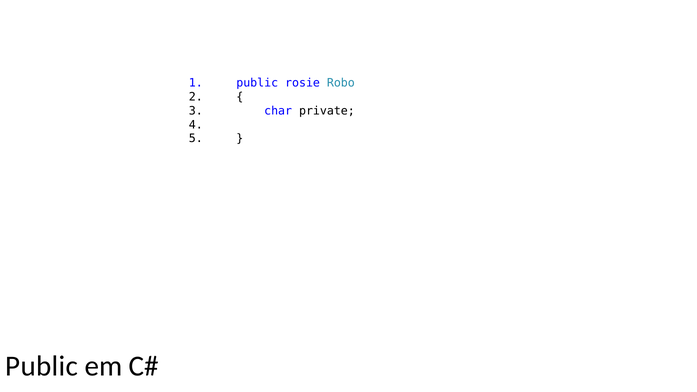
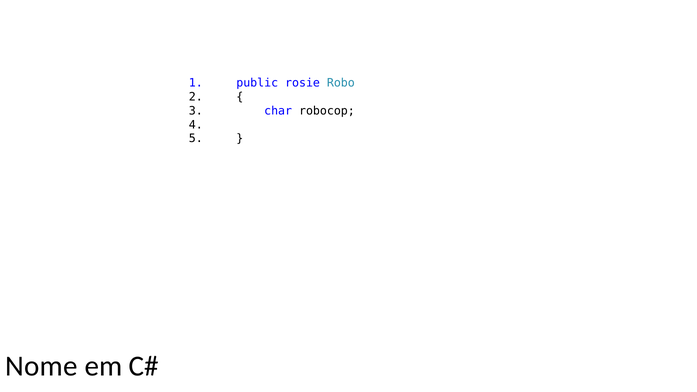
private: private -> robocop (327, 111)
Public: Public -> Nome (42, 366)
